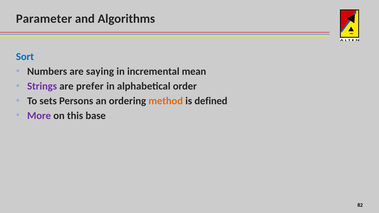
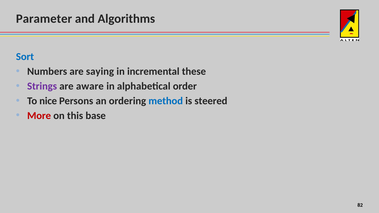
mean: mean -> these (194, 72)
prefer: prefer -> aware (90, 86)
sets: sets -> nice (48, 101)
method colour: orange -> blue (166, 101)
defined: defined -> steered (211, 101)
More colour: purple -> red (39, 116)
